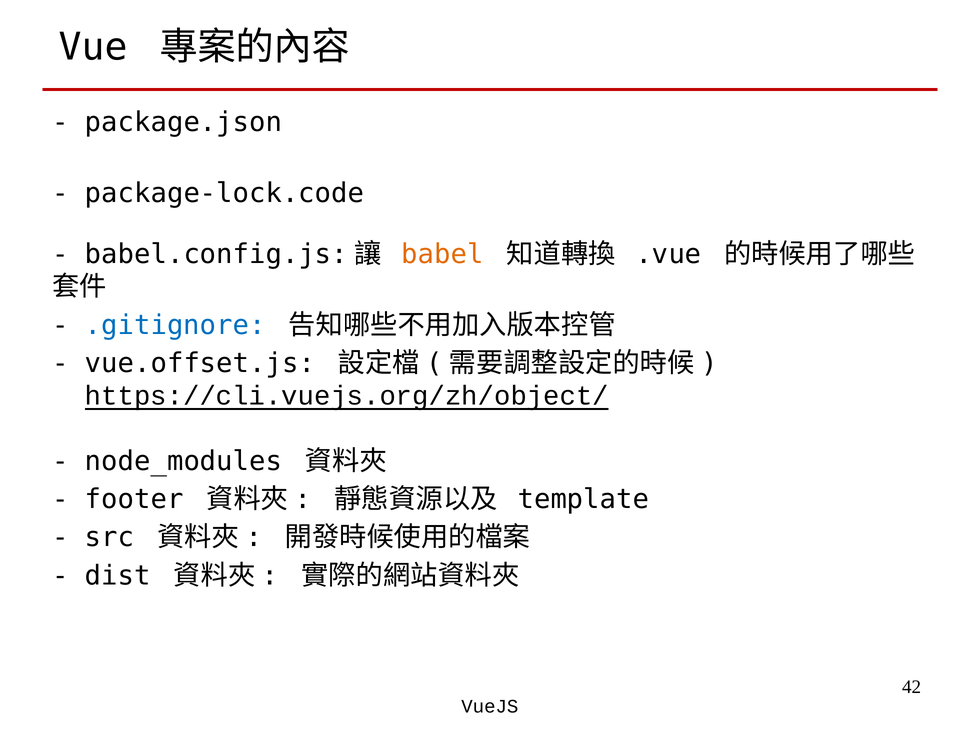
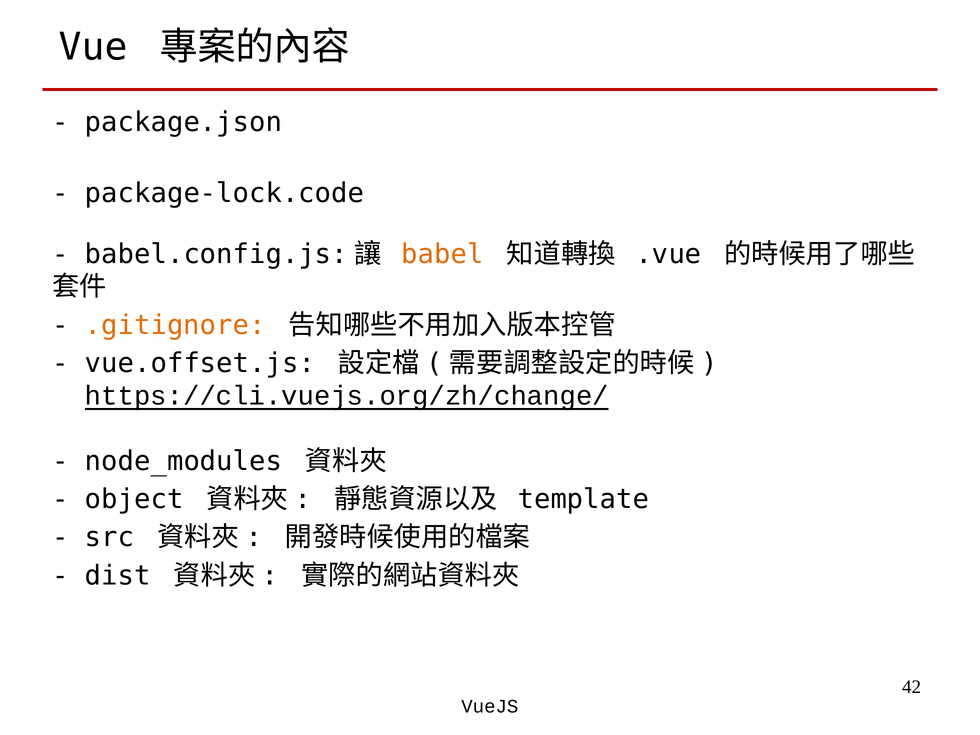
.gitignore colour: blue -> orange (175, 325)
https://cli.vuejs.org/zh/object/: https://cli.vuejs.org/zh/object/ -> https://cli.vuejs.org/zh/change/ (347, 396)
footer: footer -> object (134, 499)
